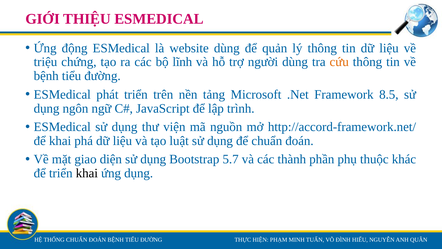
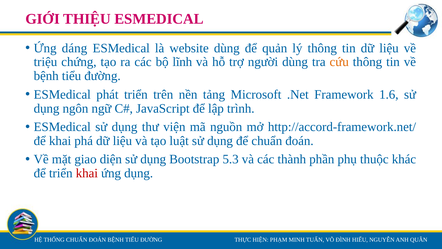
động: động -> dáng (75, 48)
8.5: 8.5 -> 1.6 (389, 94)
5.7: 5.7 -> 5.3 (231, 159)
khai colour: black -> red (87, 173)
